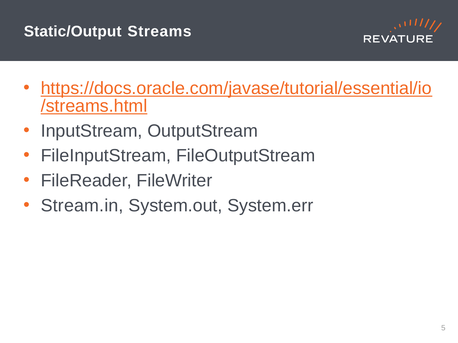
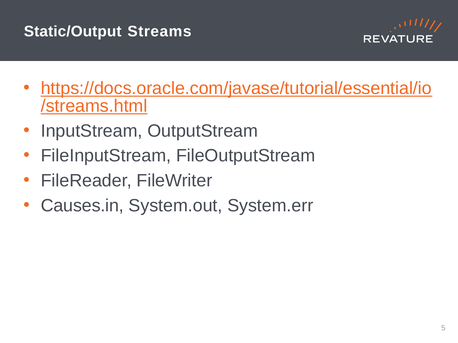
Stream.in: Stream.in -> Causes.in (82, 206)
